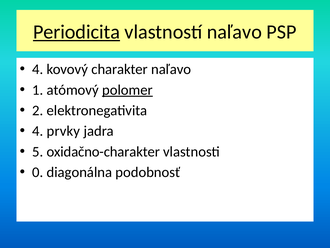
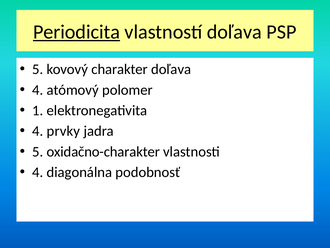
vlastností naľavo: naľavo -> doľava (234, 32)
4: 4 -> 5 (38, 69)
charakter naľavo: naľavo -> doľava (171, 69)
1: 1 -> 4 (38, 90)
polomer underline: present -> none (127, 90)
2: 2 -> 1 (38, 110)
0: 0 -> 4 (38, 172)
